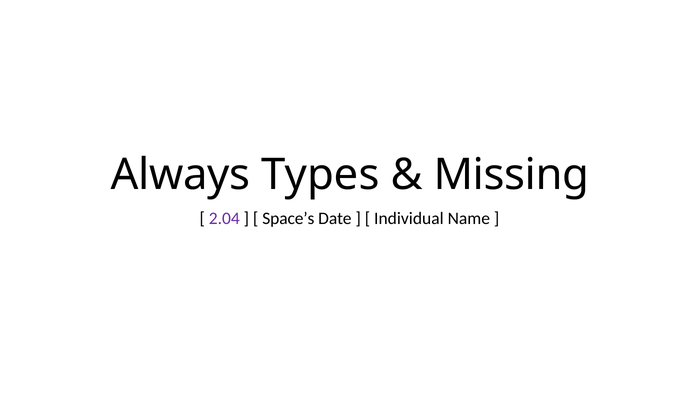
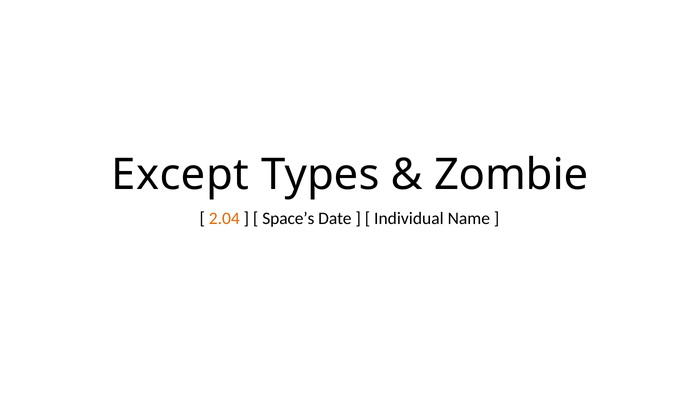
Always: Always -> Except (180, 175)
Missing: Missing -> Zombie (511, 175)
2.04 colour: purple -> orange (224, 218)
